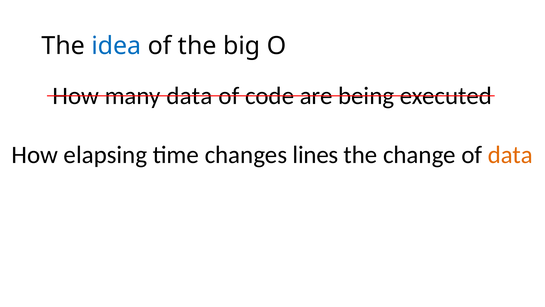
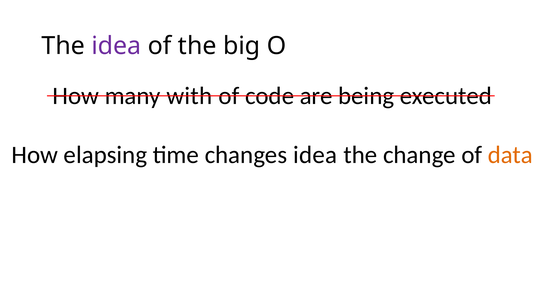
idea colour: blue -> purple (116, 46)
many data: data -> with (189, 96)
changes lines: lines -> idea (315, 155)
